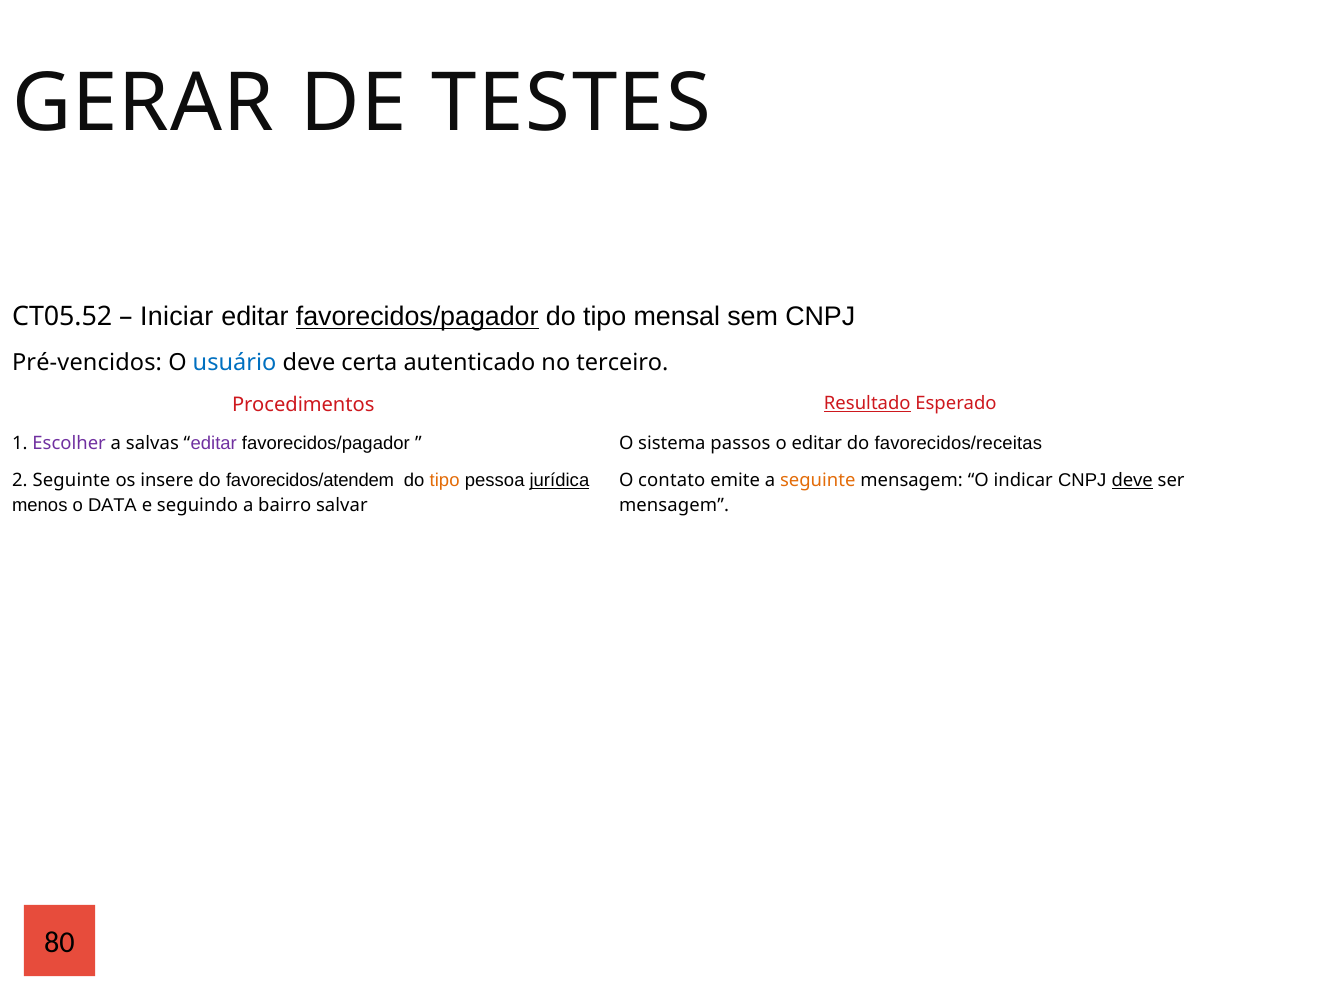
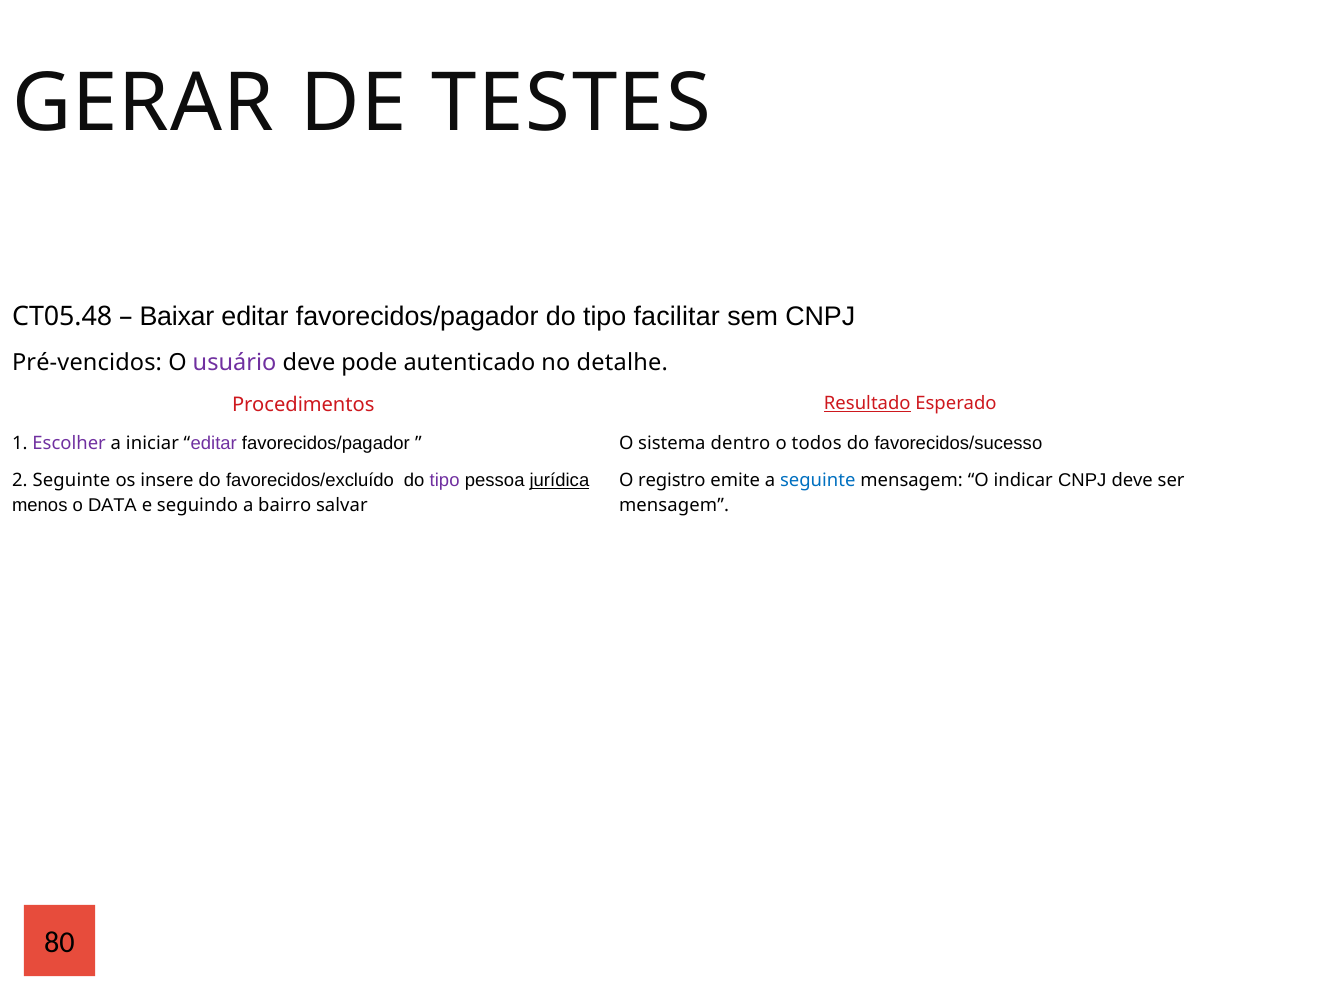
CT05.52: CT05.52 -> CT05.48 (62, 317)
Iniciar: Iniciar -> Baixar (177, 317)
favorecidos/pagador underline: present -> none (417, 317)
mensal: mensal -> facilitar (677, 317)
usuário colour: blue -> purple (235, 363)
certa: certa -> pode (369, 363)
terceiro: terceiro -> detalhe (622, 363)
salvas: salvas -> iniciar (152, 443)
passos: passos -> dentro (740, 443)
o editar: editar -> todos (817, 443)
favorecidos/receitas: favorecidos/receitas -> favorecidos/sucesso (958, 443)
favorecidos/atendem: favorecidos/atendem -> favorecidos/excluído (310, 480)
tipo colour: orange -> purple (445, 480)
contato: contato -> registro (672, 480)
seguinte colour: orange -> blue (818, 480)
deve underline: present -> none (1132, 480)
